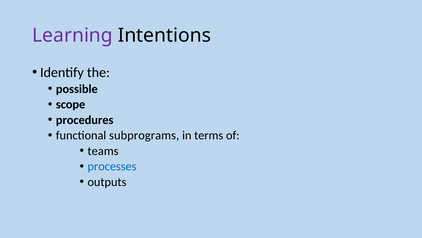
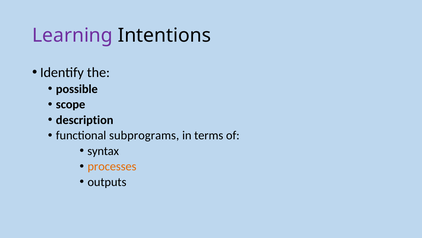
procedures: procedures -> description (85, 120)
teams: teams -> syntax (103, 151)
processes colour: blue -> orange (112, 166)
